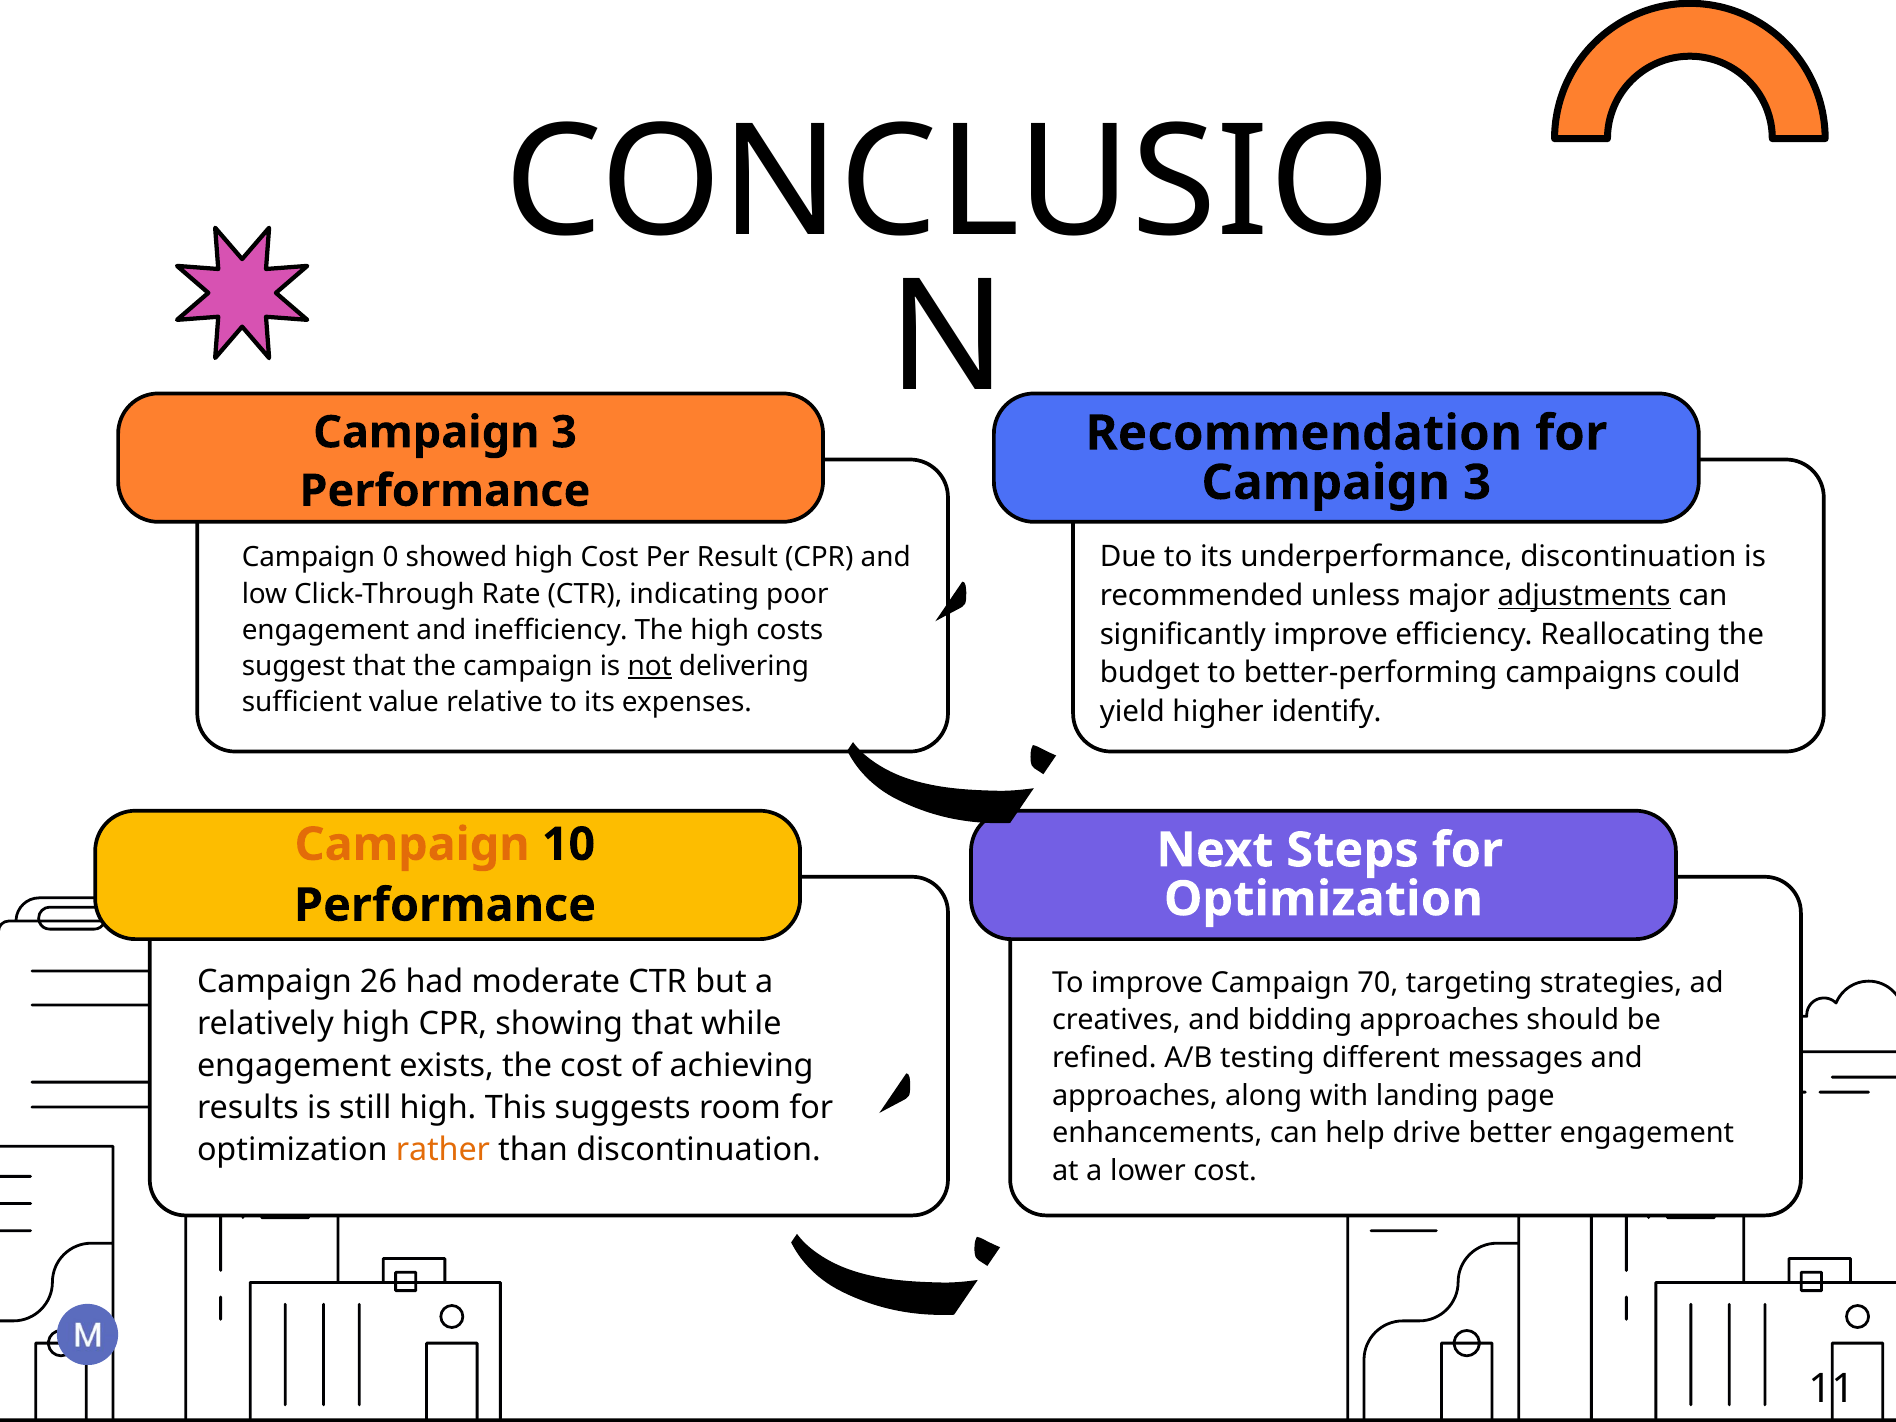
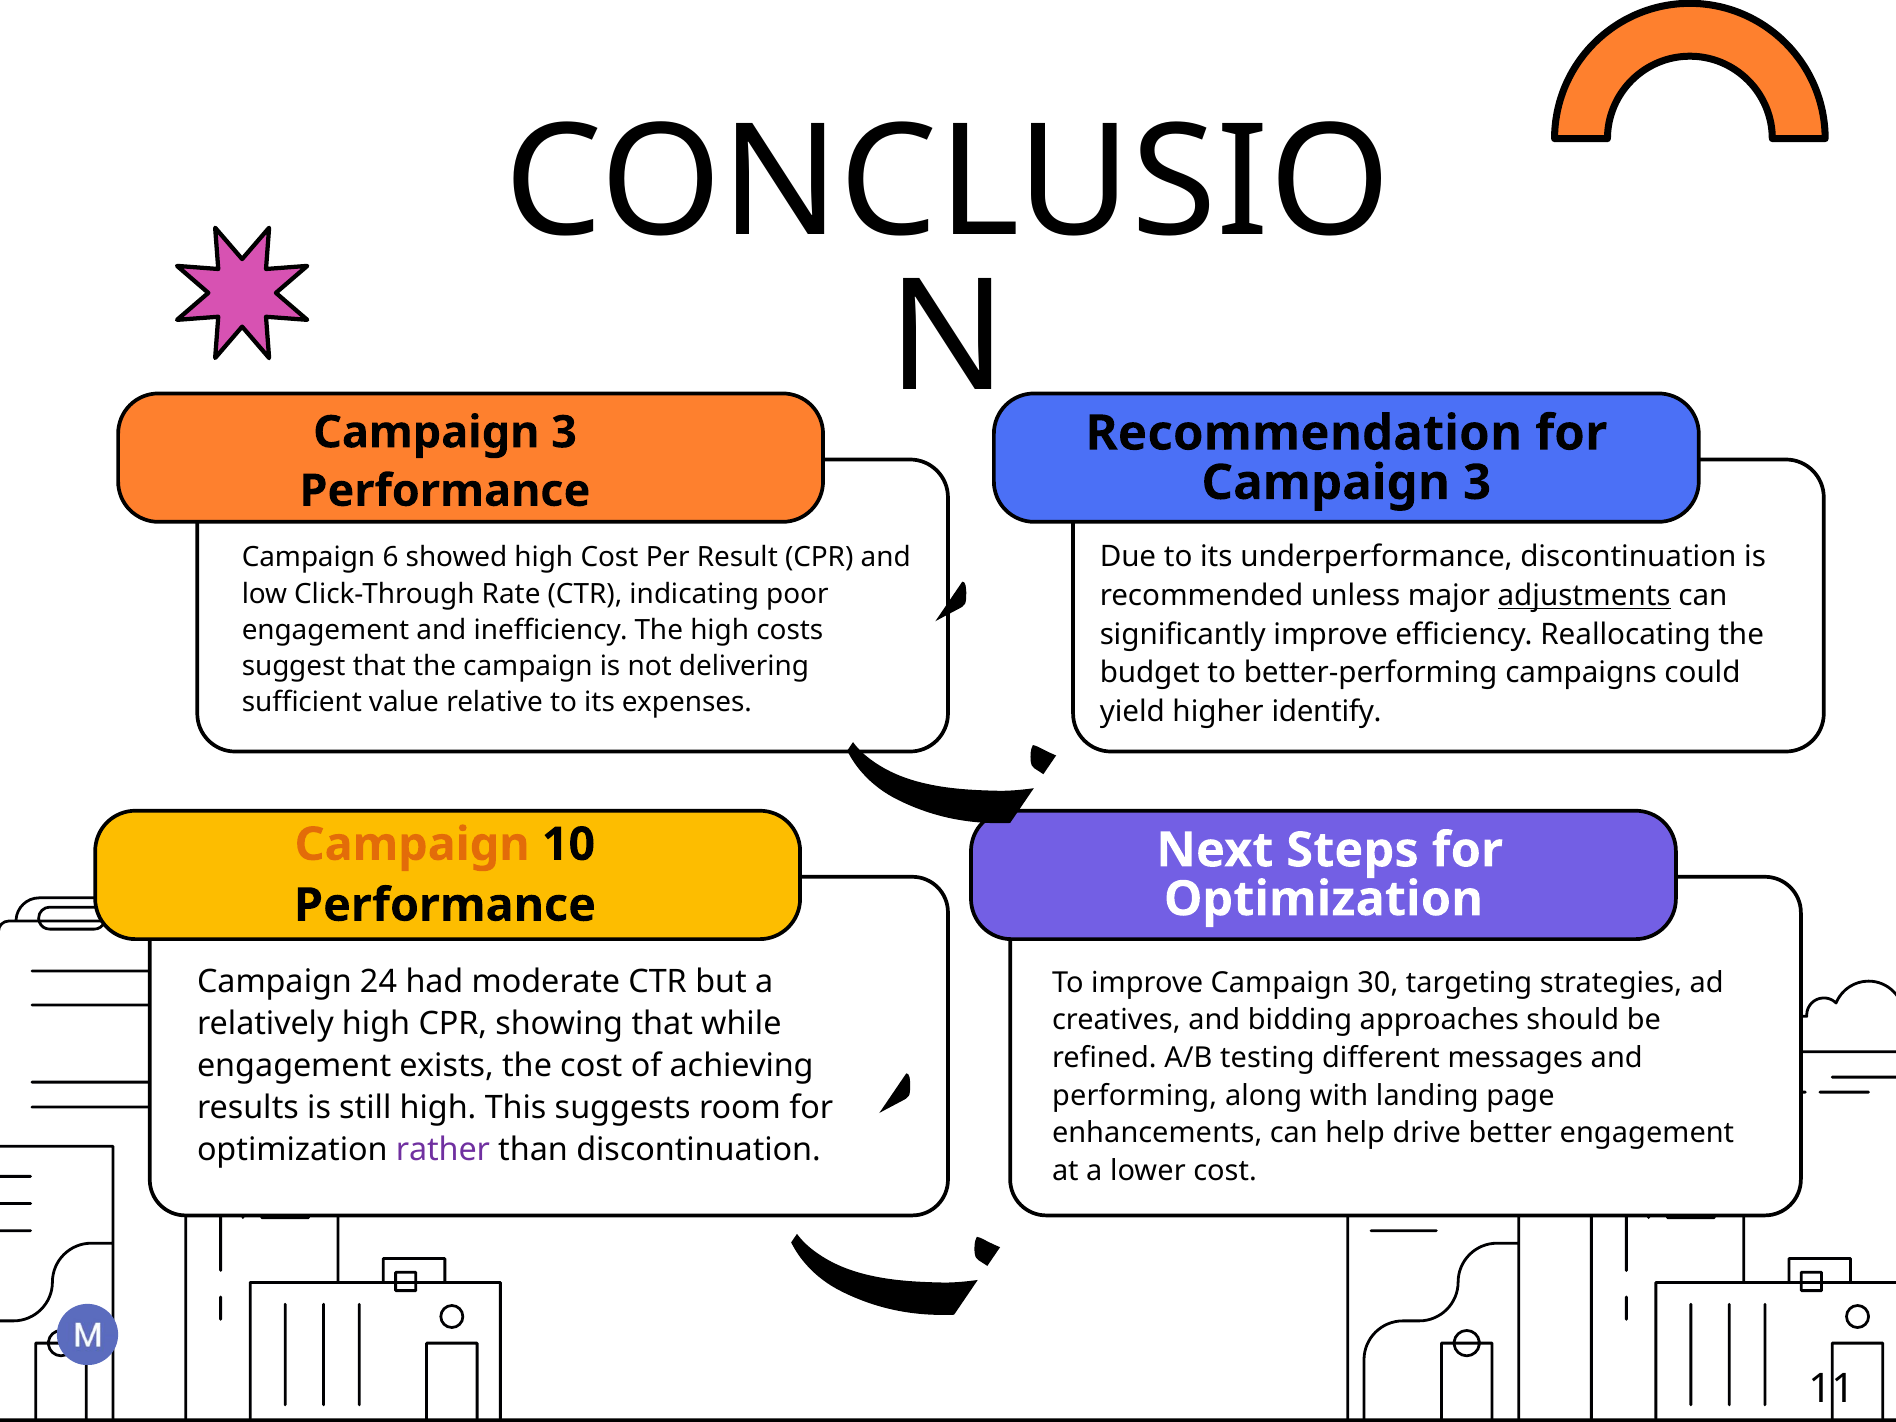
0: 0 -> 6 (391, 558)
not underline: present -> none (650, 666)
26: 26 -> 24 (379, 982)
70: 70 -> 30 (1378, 983)
approaches: approaches -> performing (1135, 1096)
rather colour: orange -> purple (443, 1150)
